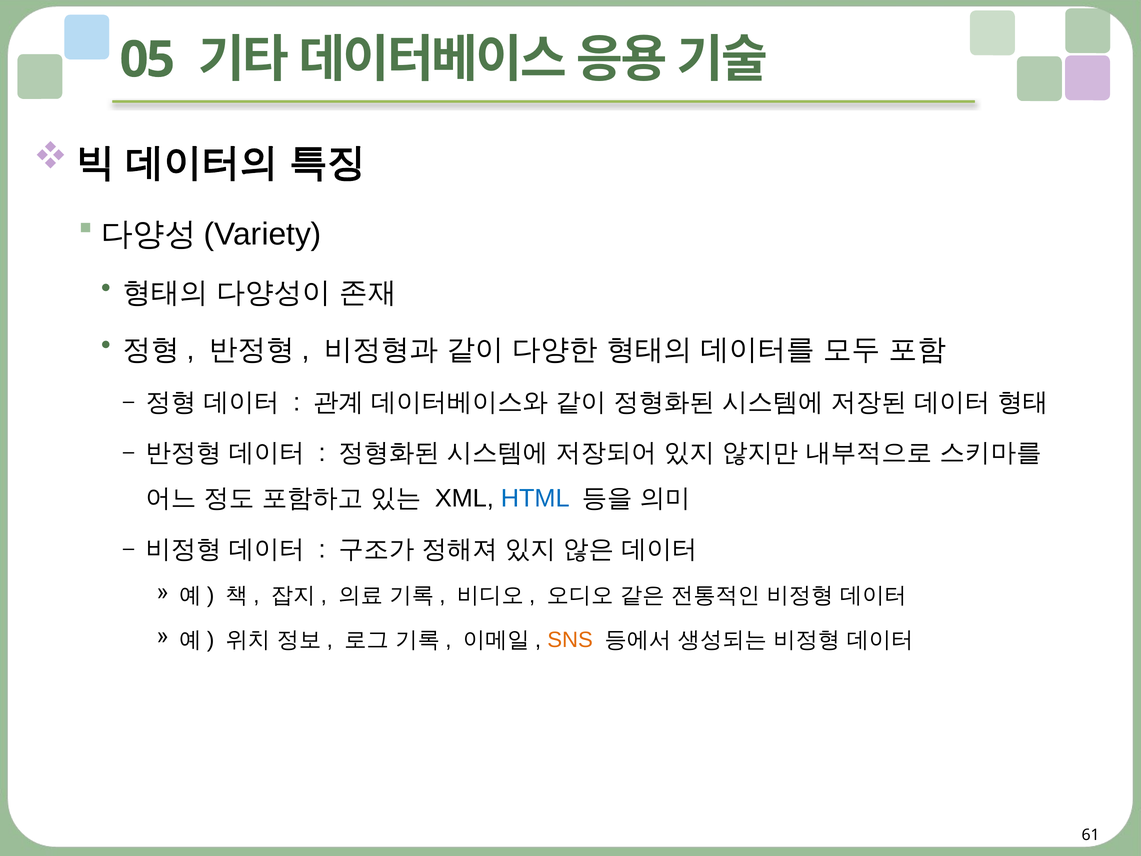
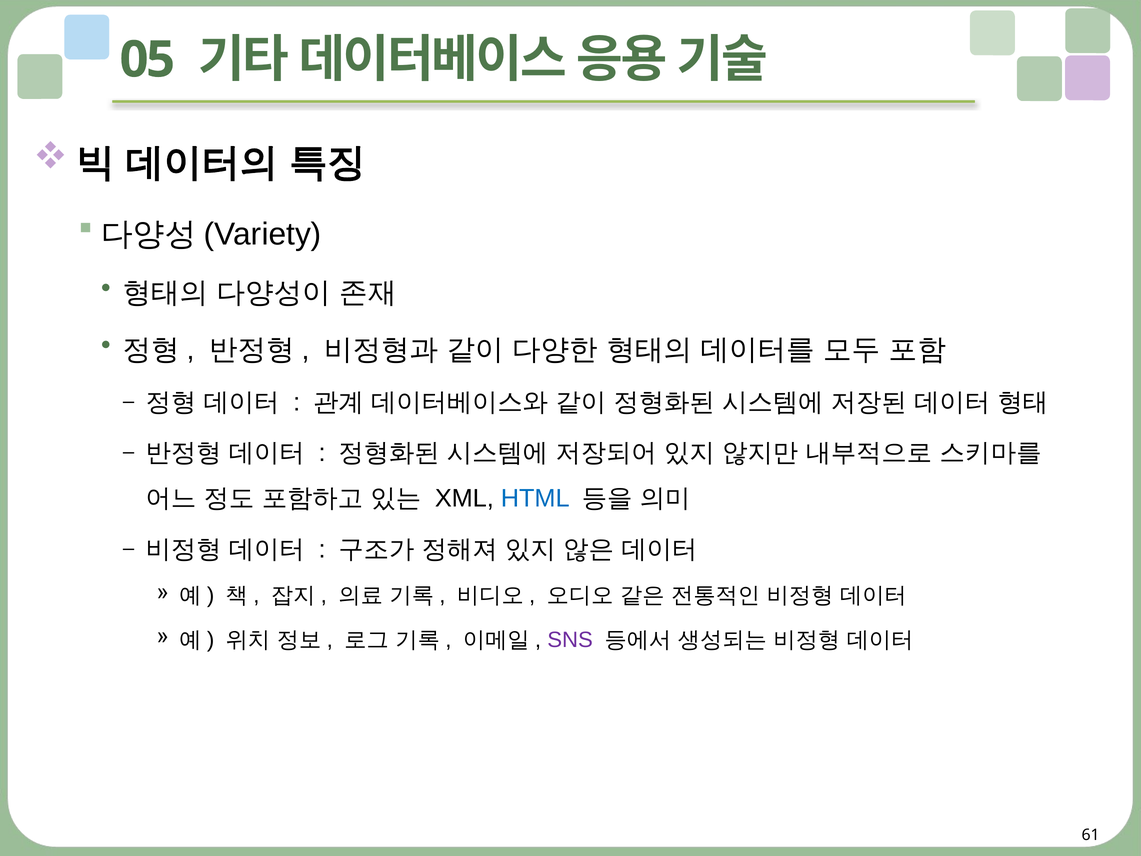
SNS colour: orange -> purple (570, 640)
